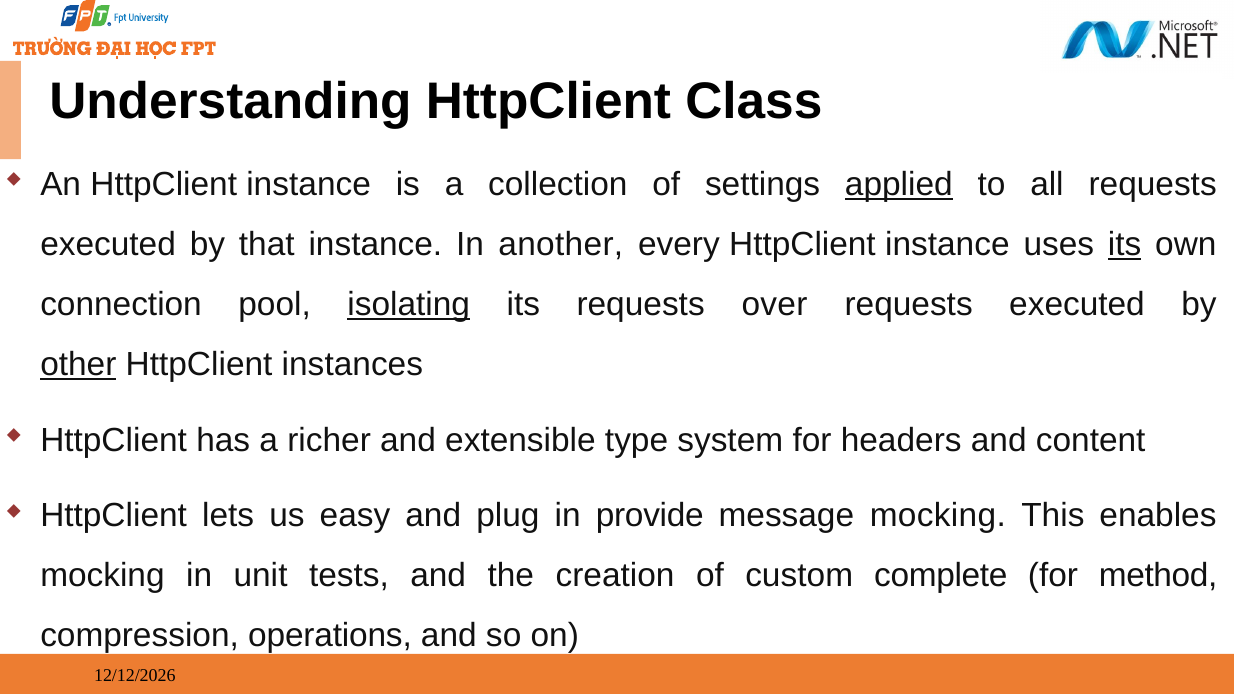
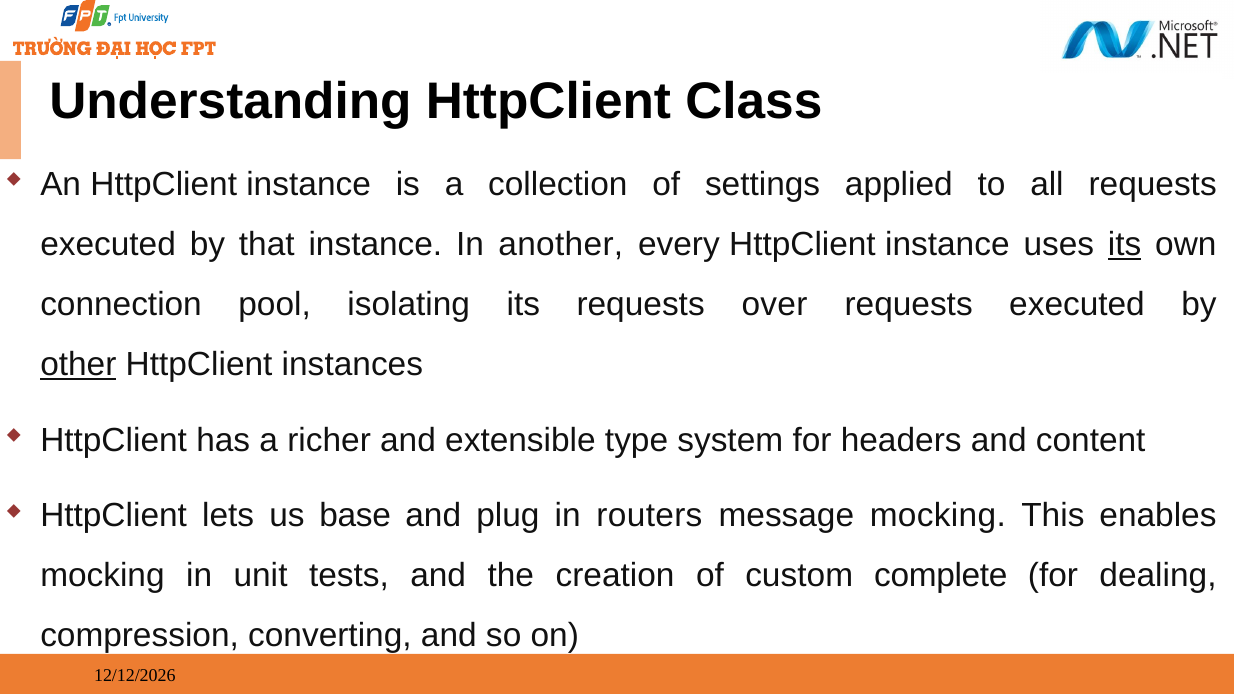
applied underline: present -> none (899, 184)
isolating underline: present -> none (409, 304)
easy: easy -> base (355, 516)
provide: provide -> routers (649, 516)
method: method -> dealing (1158, 576)
operations: operations -> converting (330, 636)
